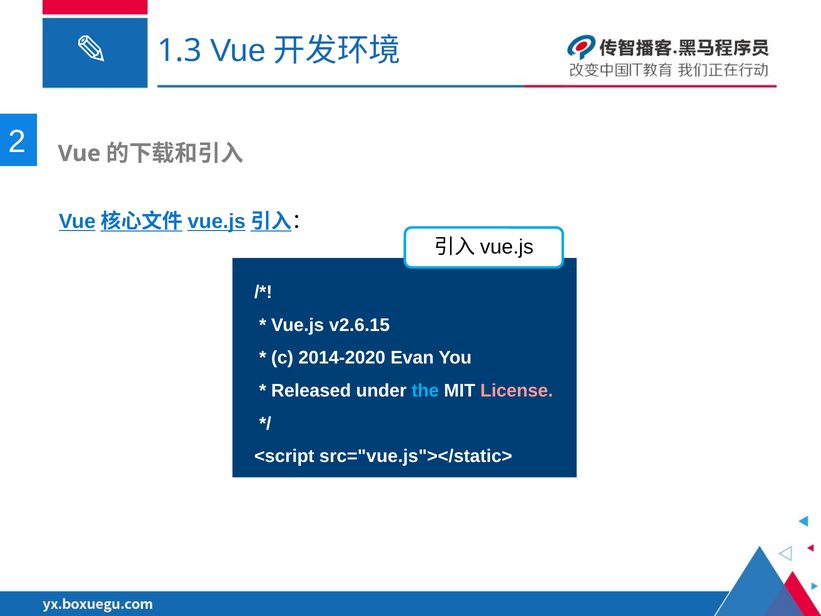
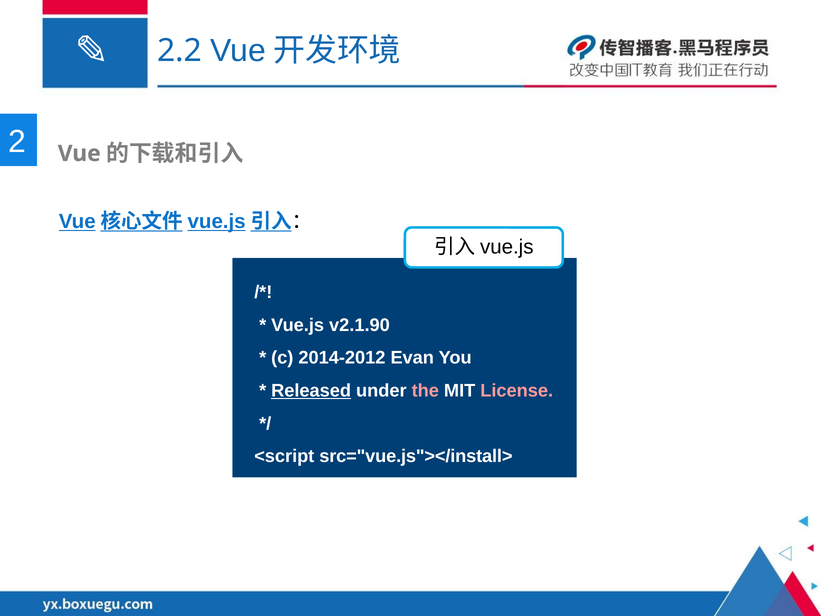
1.3: 1.3 -> 2.2 (180, 51)
v2.6.15: v2.6.15 -> v2.1.90 (359, 325)
2014-2020: 2014-2020 -> 2014-2012 (342, 358)
Released underline: none -> present (311, 391)
the colour: light blue -> pink (425, 391)
src="vue.js"></static>: src="vue.js"></static> -> src="vue.js"></install> (416, 456)
